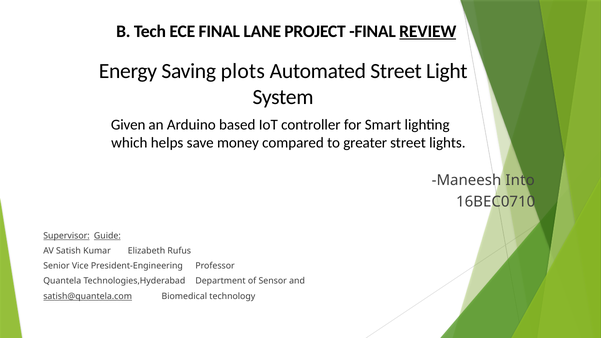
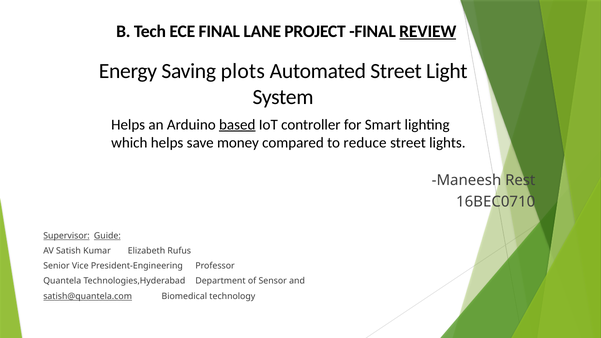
Given: Given -> Helps (128, 125)
based underline: none -> present (237, 125)
greater: greater -> reduce (365, 143)
Into: Into -> Rest (520, 180)
